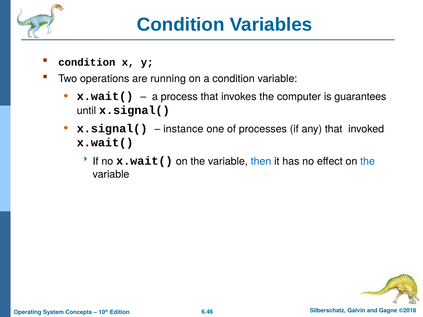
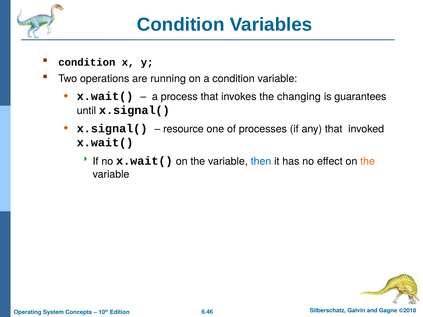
computer: computer -> changing (299, 97)
instance: instance -> resource (183, 129)
the colour: blue -> orange (368, 161)
